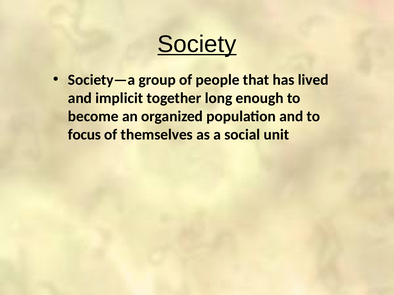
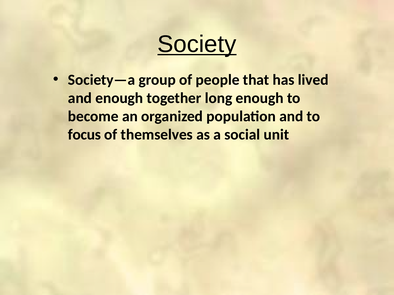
and implicit: implicit -> enough (119, 98)
